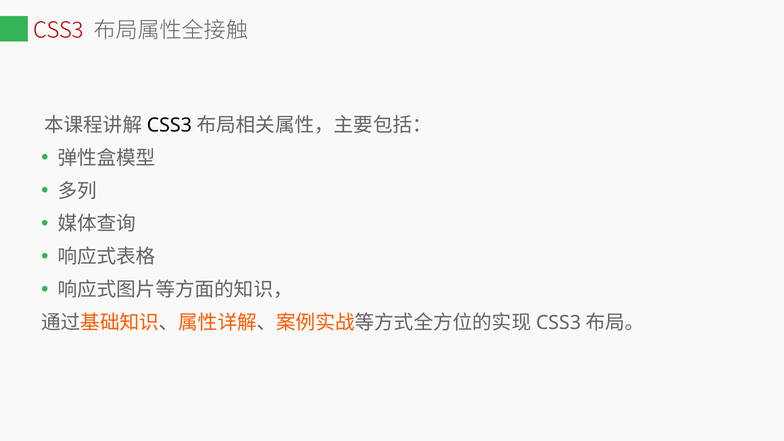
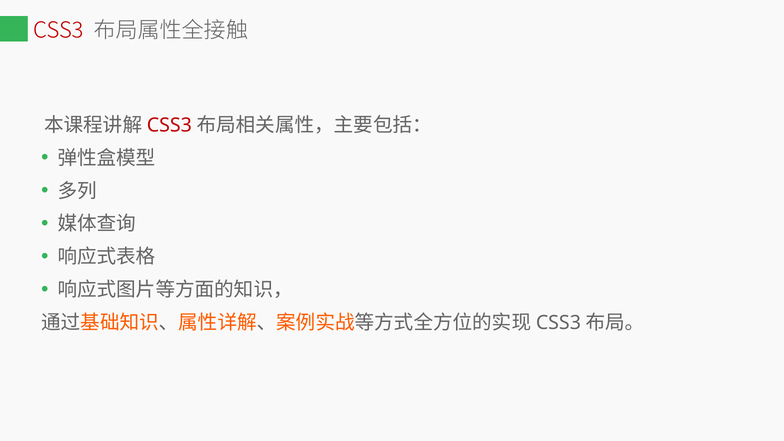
CSS3 colour: black -> red (169, 125)
